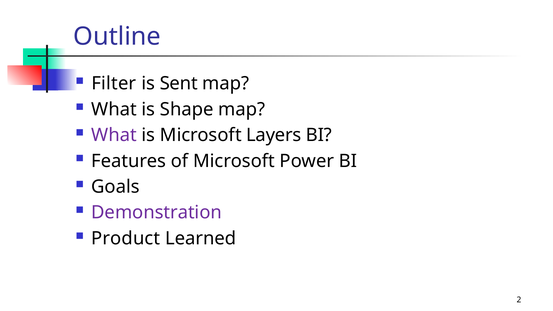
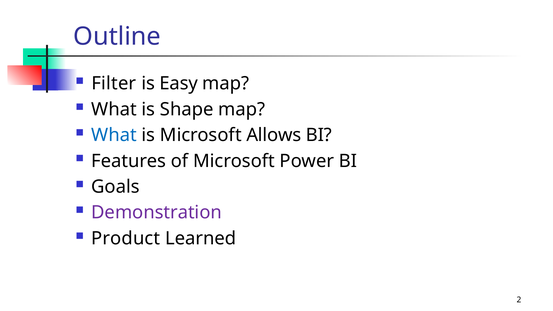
Sent: Sent -> Easy (179, 84)
What colour: purple -> blue (114, 135)
Layers: Layers -> Allows (274, 135)
